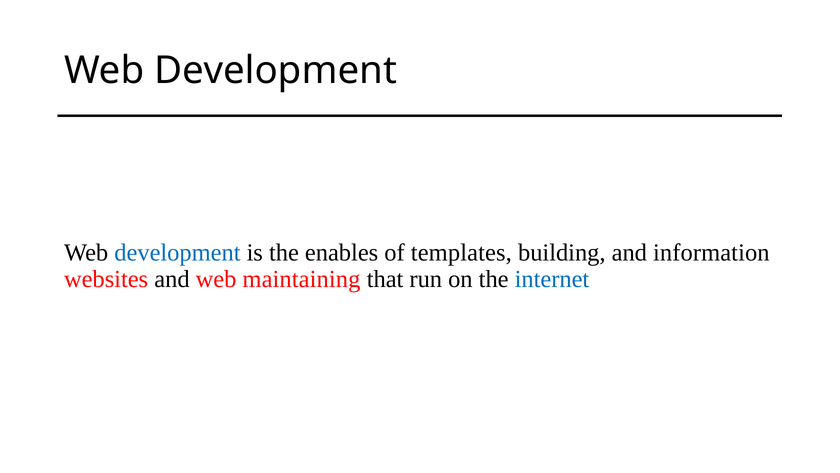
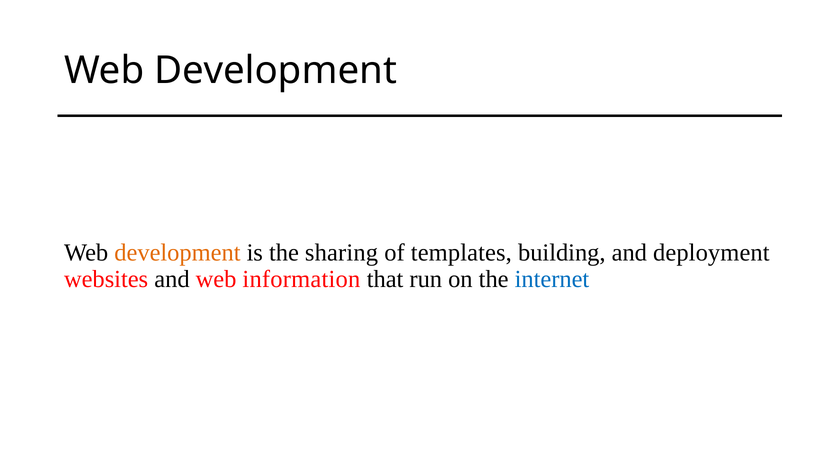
development colour: blue -> orange (177, 252)
enables: enables -> sharing (342, 252)
information: information -> deployment (711, 252)
maintaining: maintaining -> information (301, 279)
